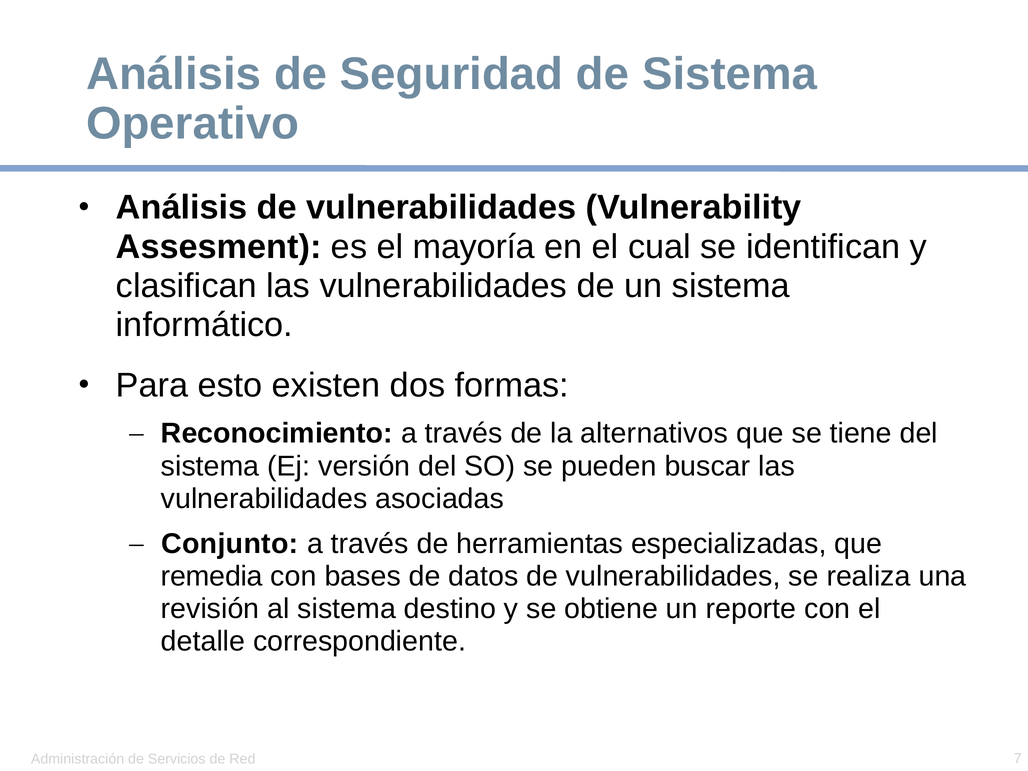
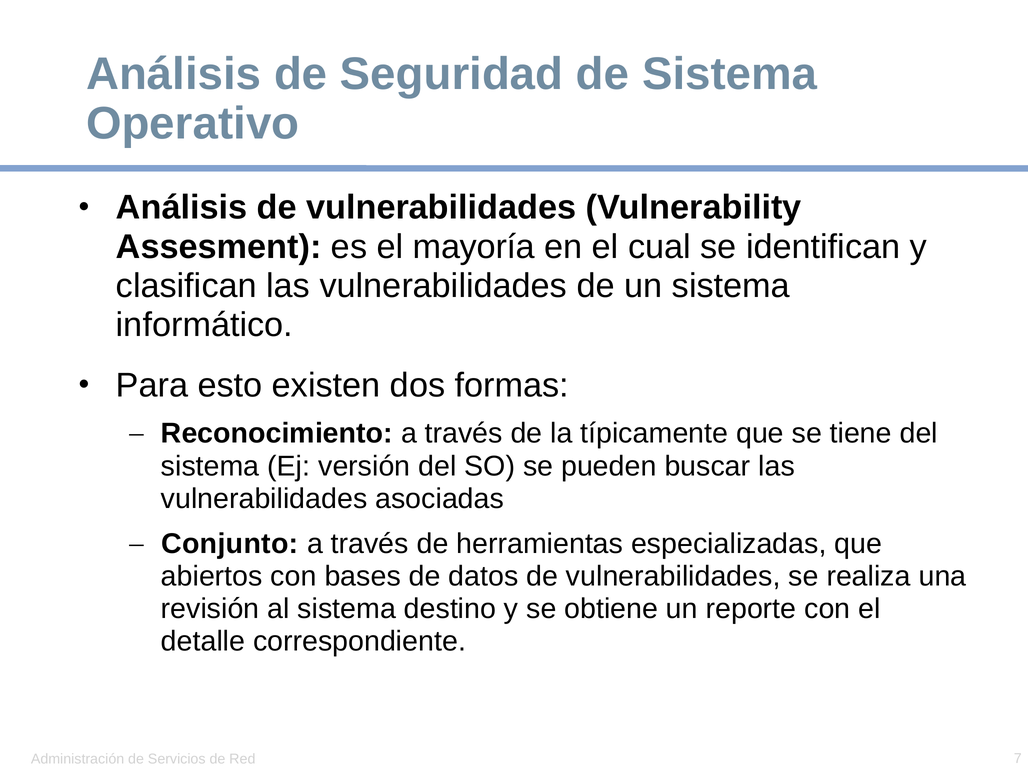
alternativos: alternativos -> típicamente (654, 434)
remedia: remedia -> abiertos (212, 576)
